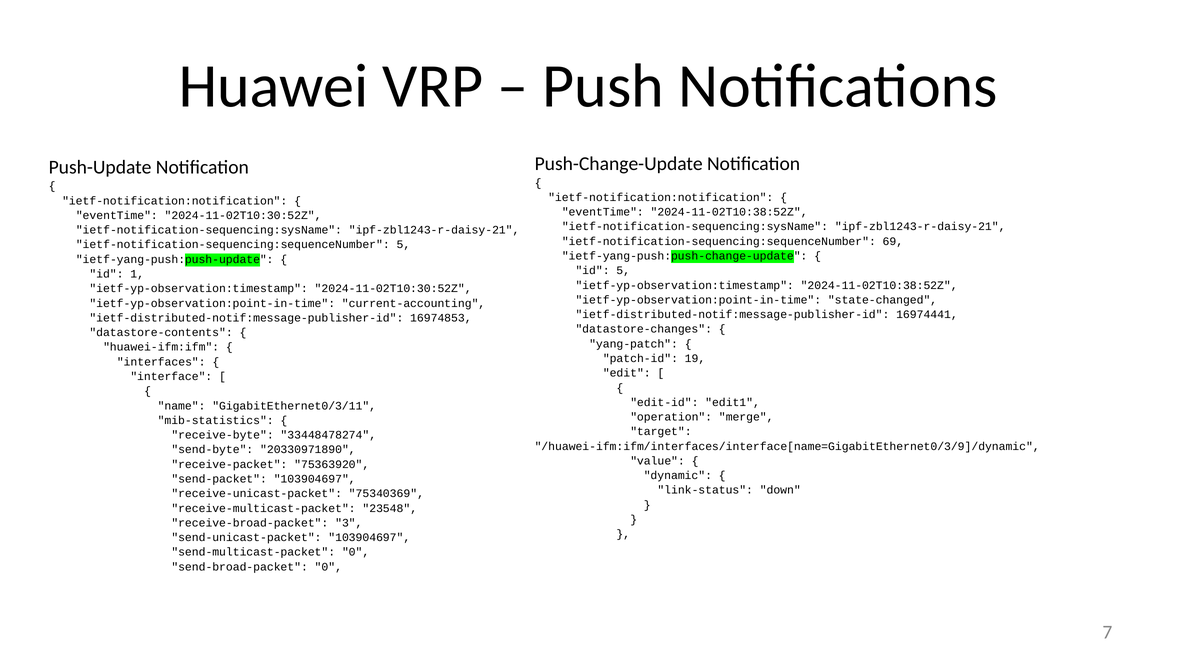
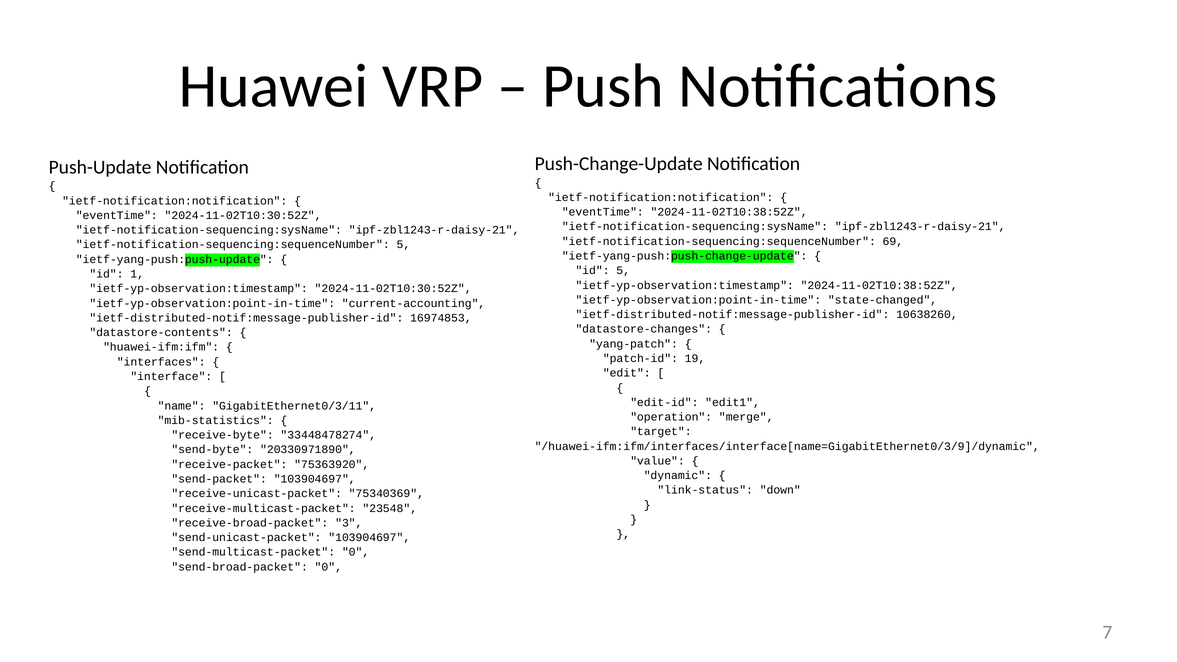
16974441: 16974441 -> 10638260 (927, 315)
